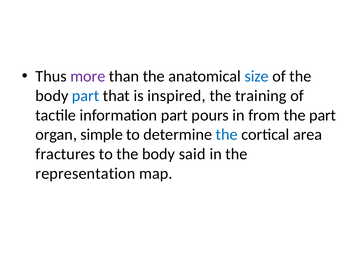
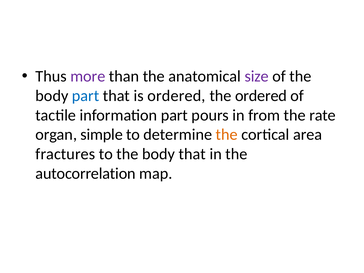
size colour: blue -> purple (257, 76)
is inspired: inspired -> ordered (176, 96)
the training: training -> ordered (261, 96)
the part: part -> rate (323, 115)
the colour: blue -> orange (227, 135)
body said: said -> that (192, 154)
representation: representation -> autocorrelation (86, 173)
